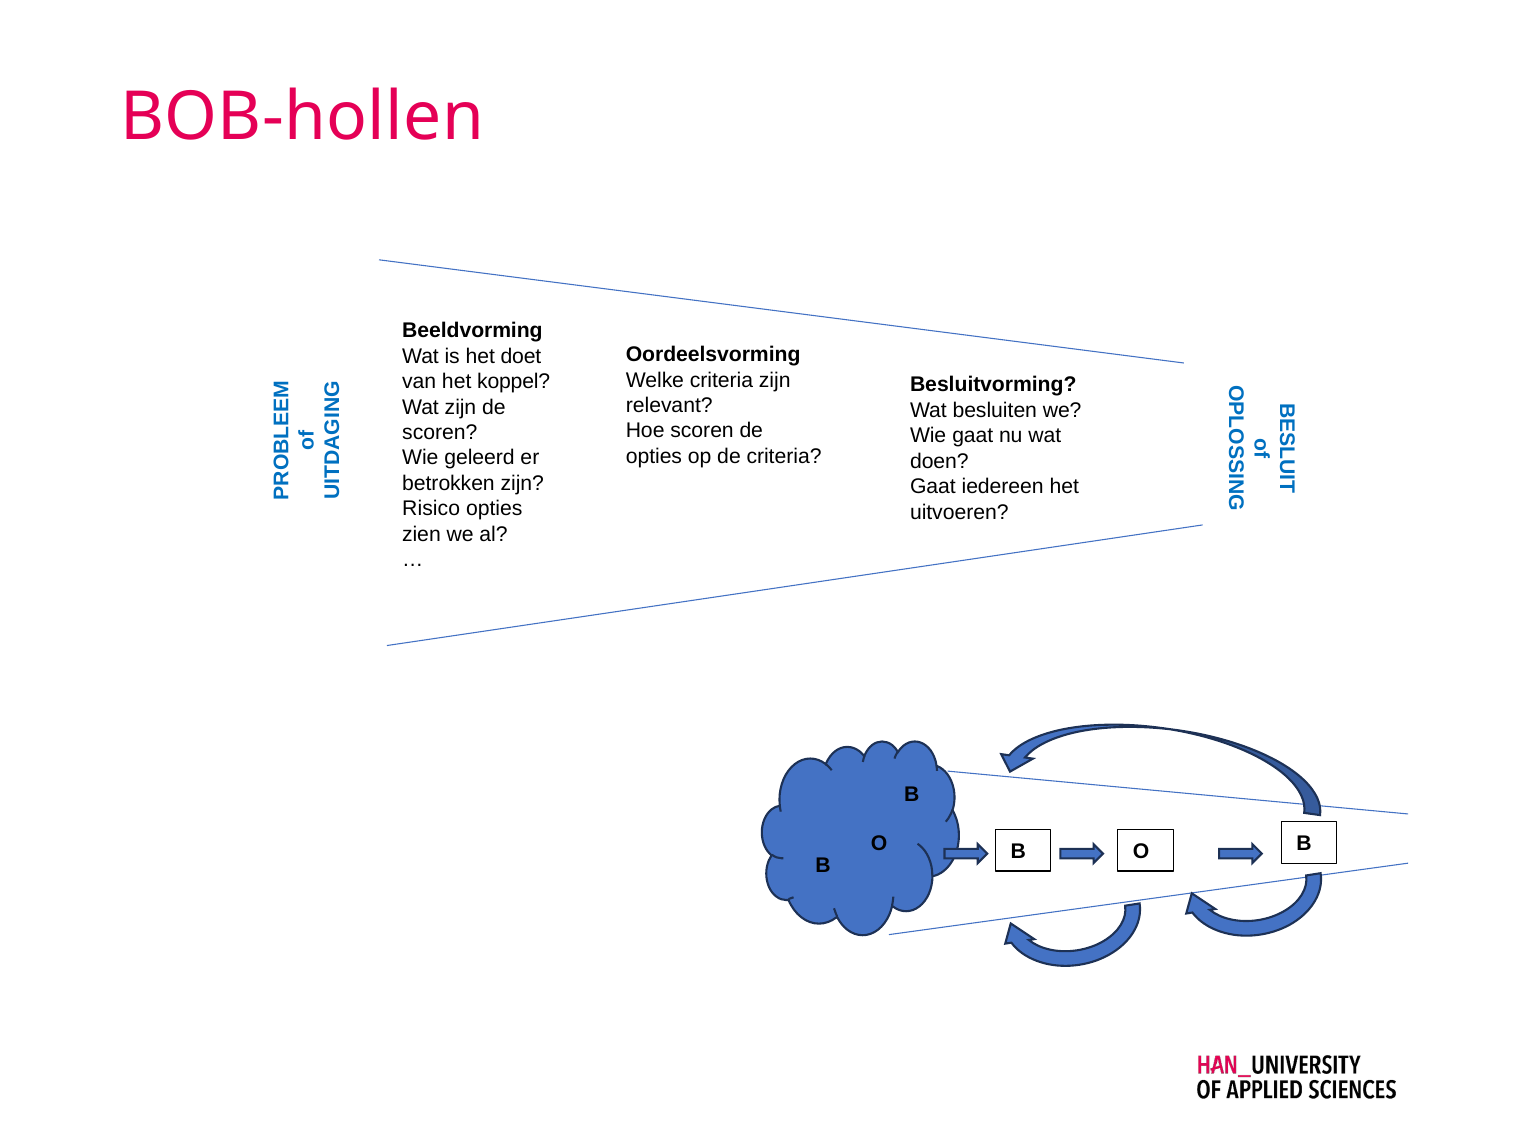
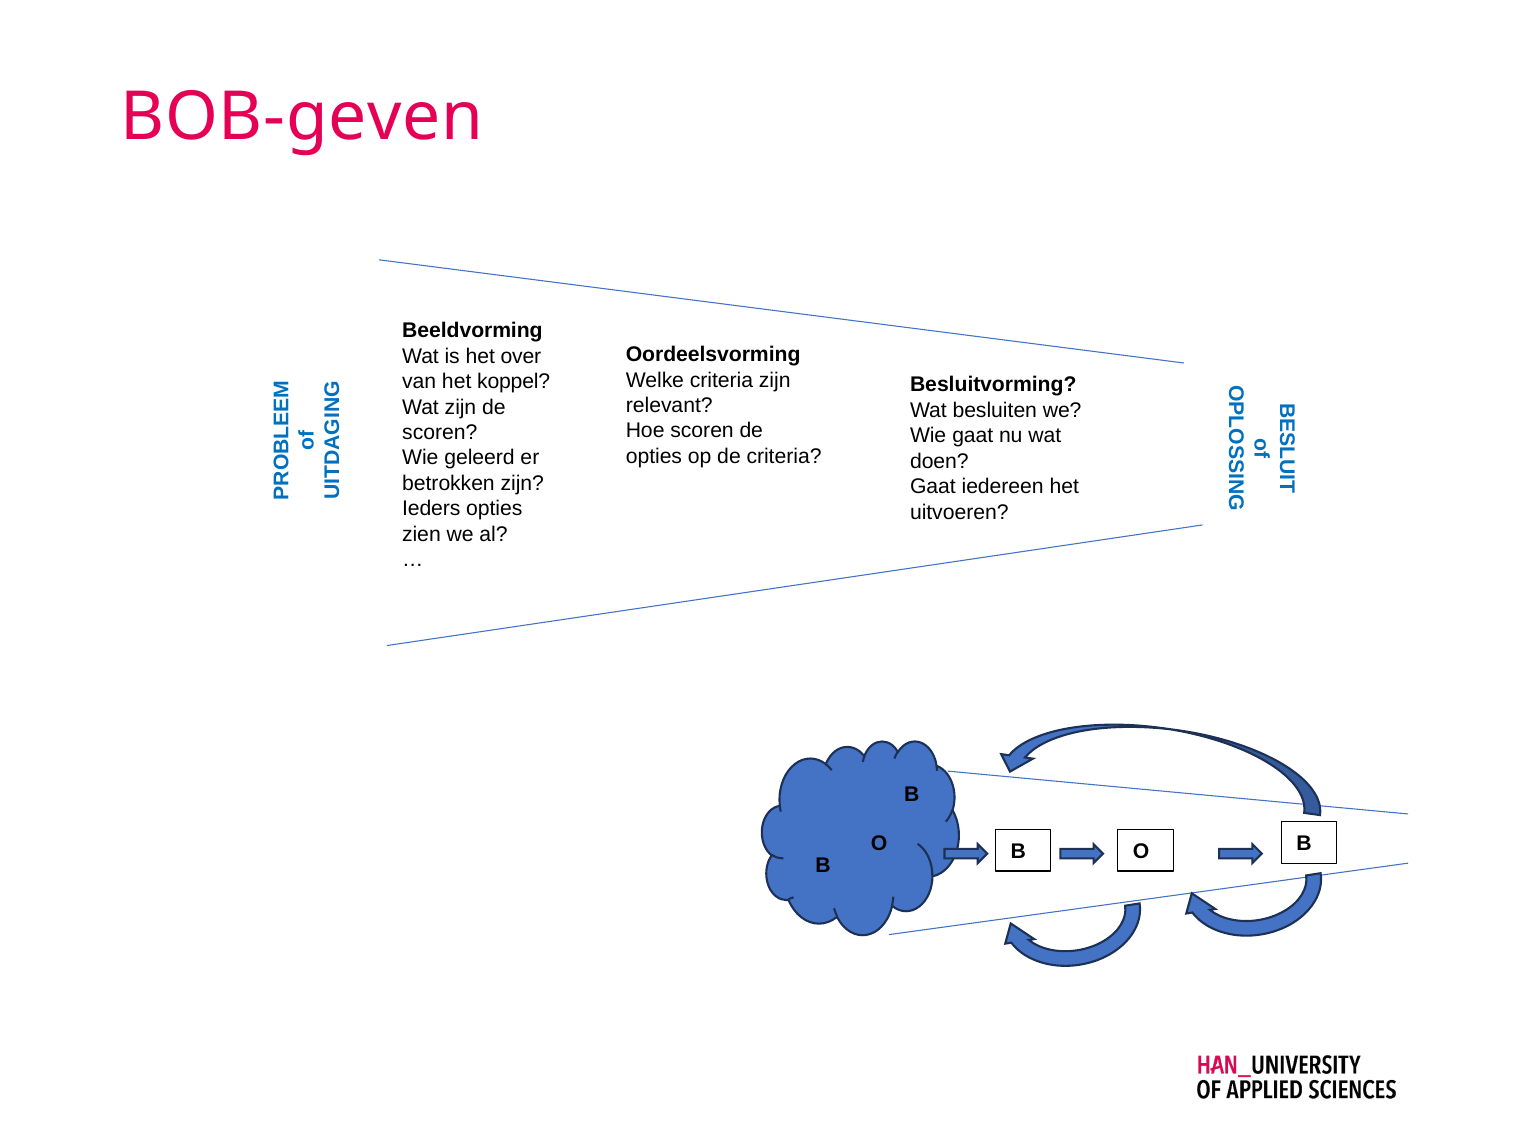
BOB-hollen: BOB-hollen -> BOB-geven (302, 118)
doet: doet -> over (521, 356)
Risico: Risico -> Ieders (431, 509)
